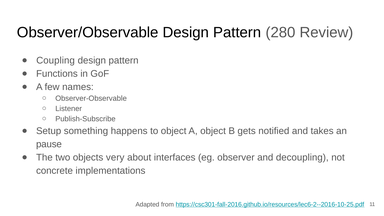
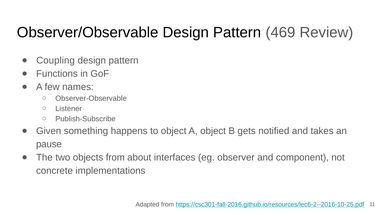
280: 280 -> 469 (280, 33)
Setup: Setup -> Given (49, 131)
objects very: very -> from (115, 157)
decoupling: decoupling -> component (302, 157)
